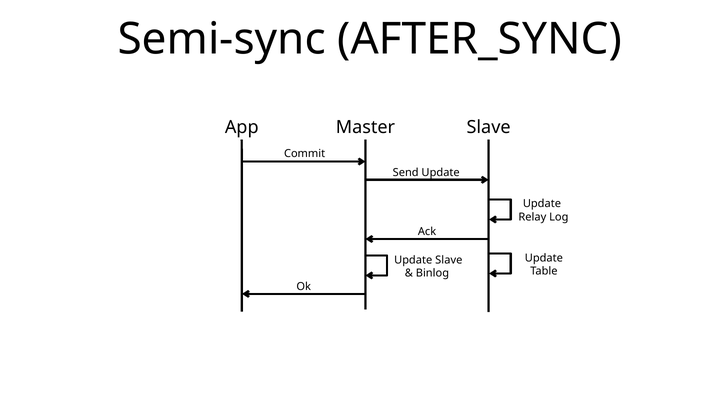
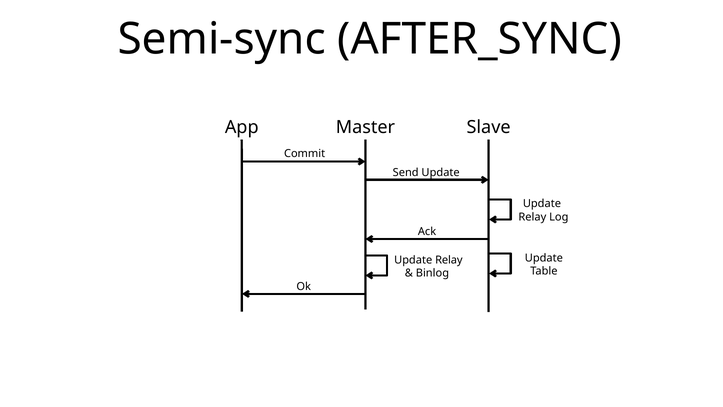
Slave: Slave -> Relay (449, 260)
